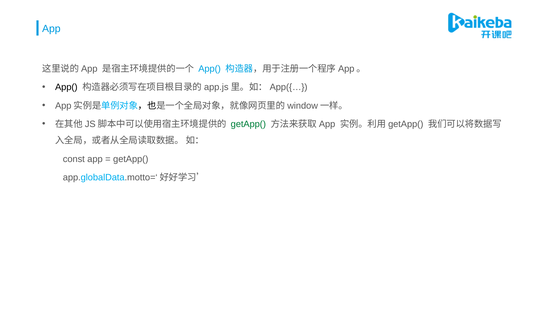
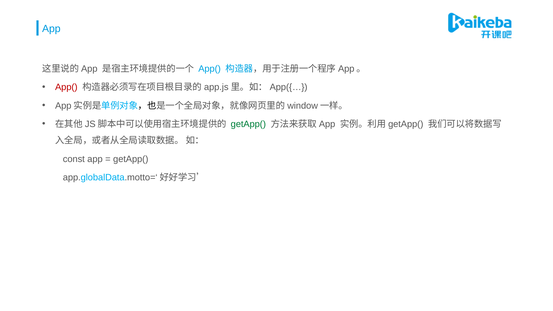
App( colour: black -> red (66, 87)
